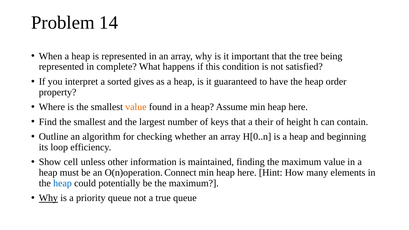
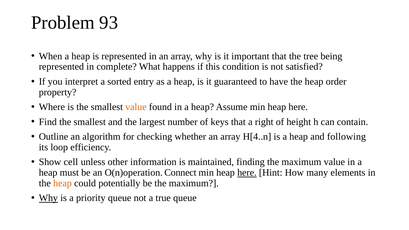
14: 14 -> 93 (109, 23)
gives: gives -> entry (144, 82)
their: their -> right (264, 122)
H[0..n: H[0..n -> H[4..n (257, 137)
beginning: beginning -> following (346, 137)
here underline: none -> present (247, 173)
heap colour: blue -> orange (63, 183)
